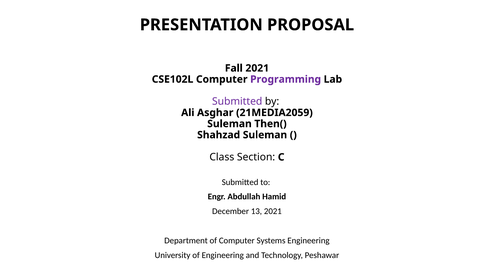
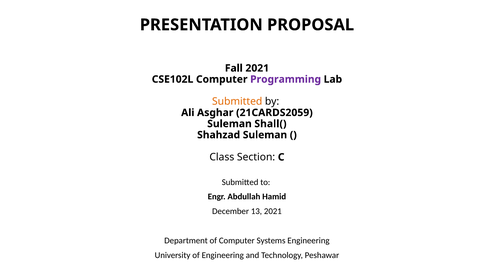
Submitted colour: purple -> orange (237, 101)
21MEDIA2059: 21MEDIA2059 -> 21CARDS2059 (274, 113)
Then(: Then( -> Shall( (270, 124)
